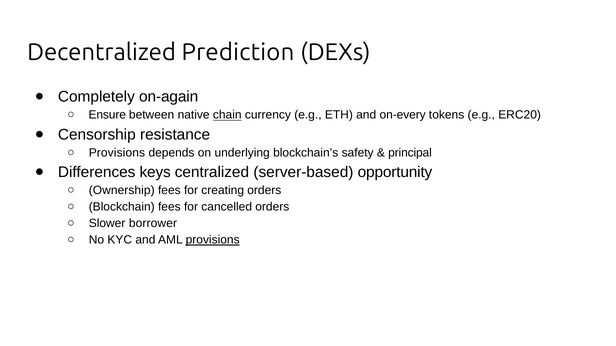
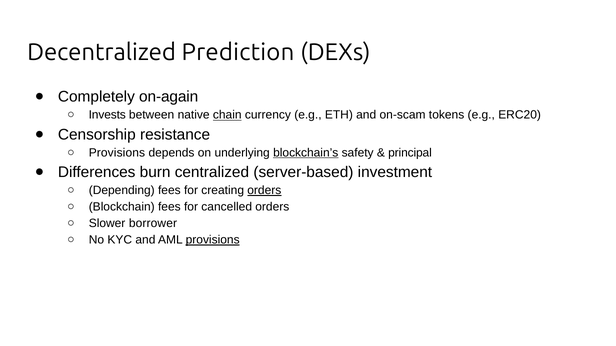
Ensure: Ensure -> Invests (107, 115)
on-every: on-every -> on-scam (403, 115)
blockchain’s underline: none -> present (306, 153)
keys: keys -> burn (155, 172)
opportunity: opportunity -> investment (395, 172)
Ownership: Ownership -> Depending (122, 191)
orders underline: none -> present (264, 191)
